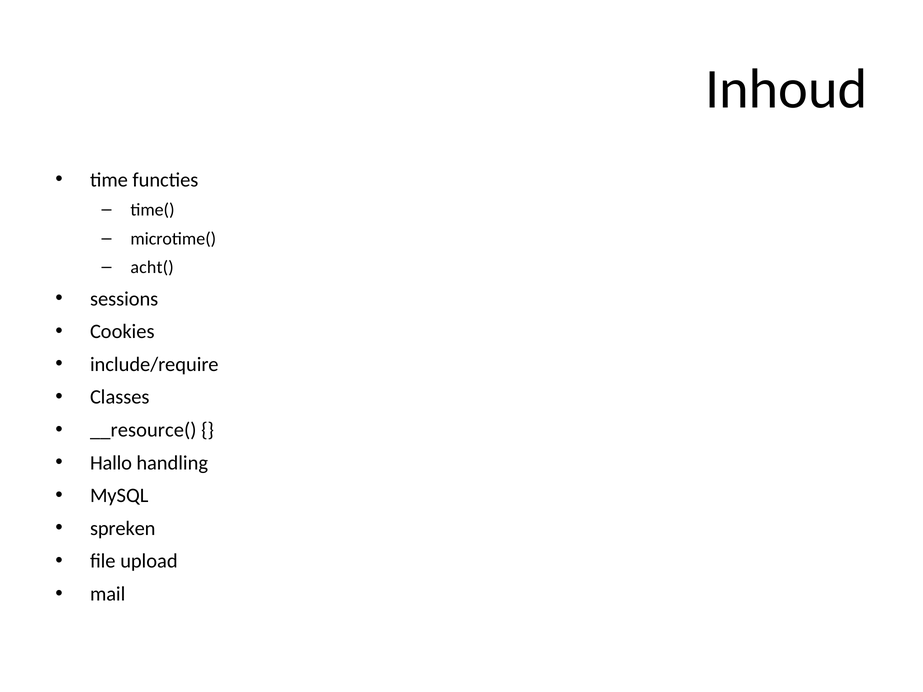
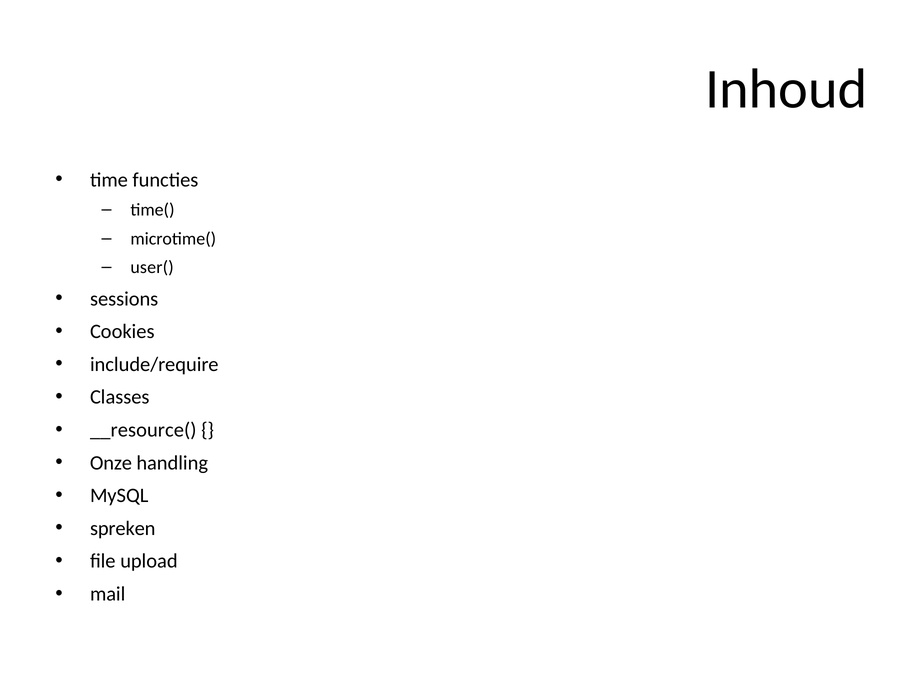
acht(: acht( -> user( (152, 267)
Hallo: Hallo -> Onze (111, 463)
